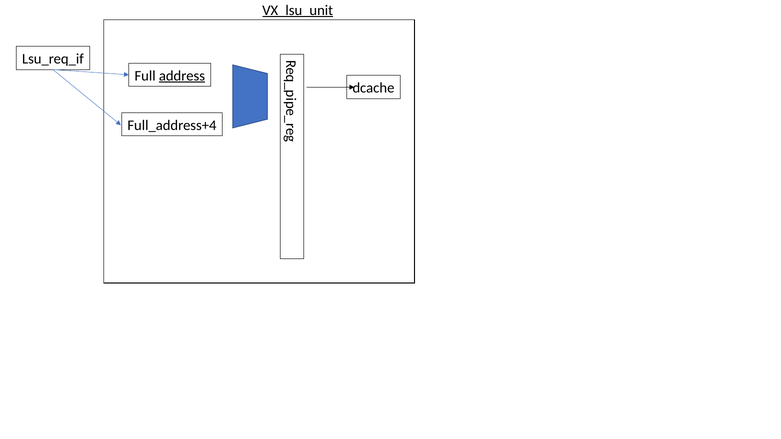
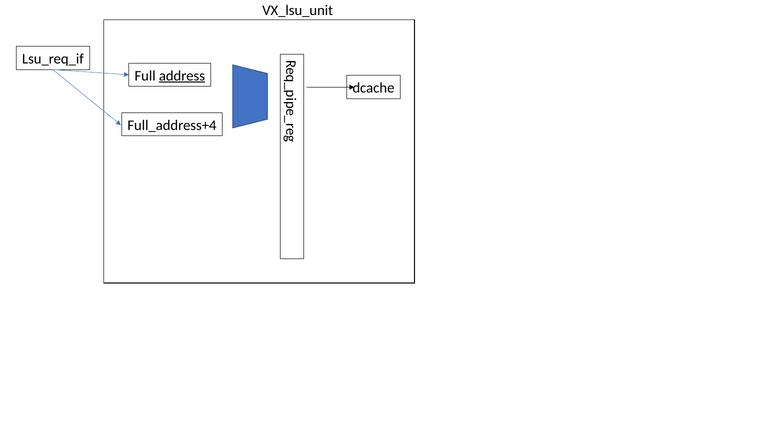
VX_lsu_unit underline: present -> none (298, 10)
